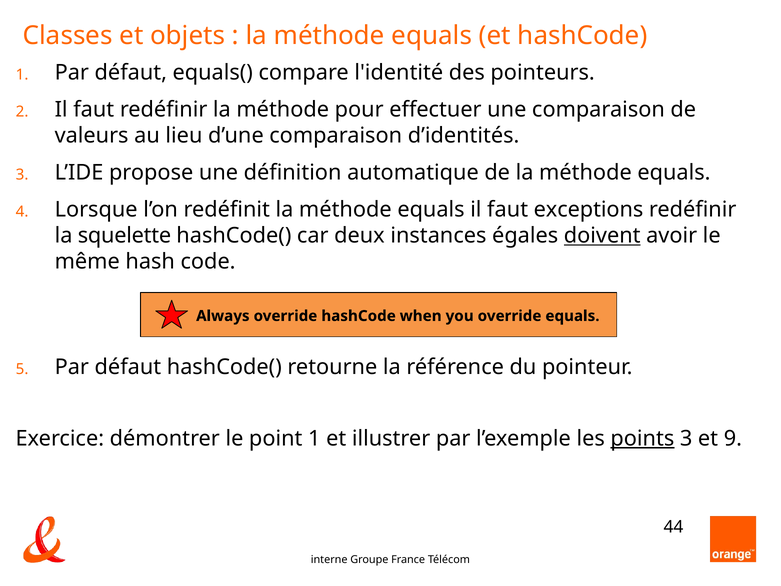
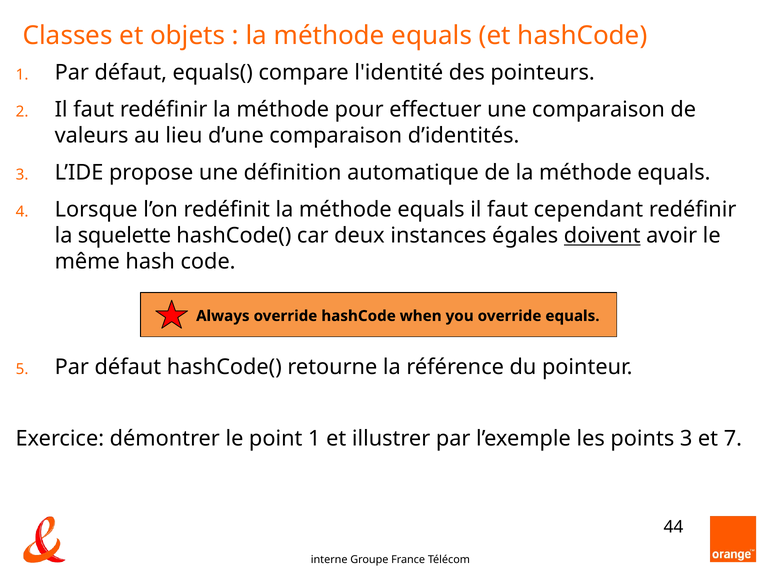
exceptions: exceptions -> cependant (588, 209)
points underline: present -> none (642, 438)
9: 9 -> 7 (733, 438)
